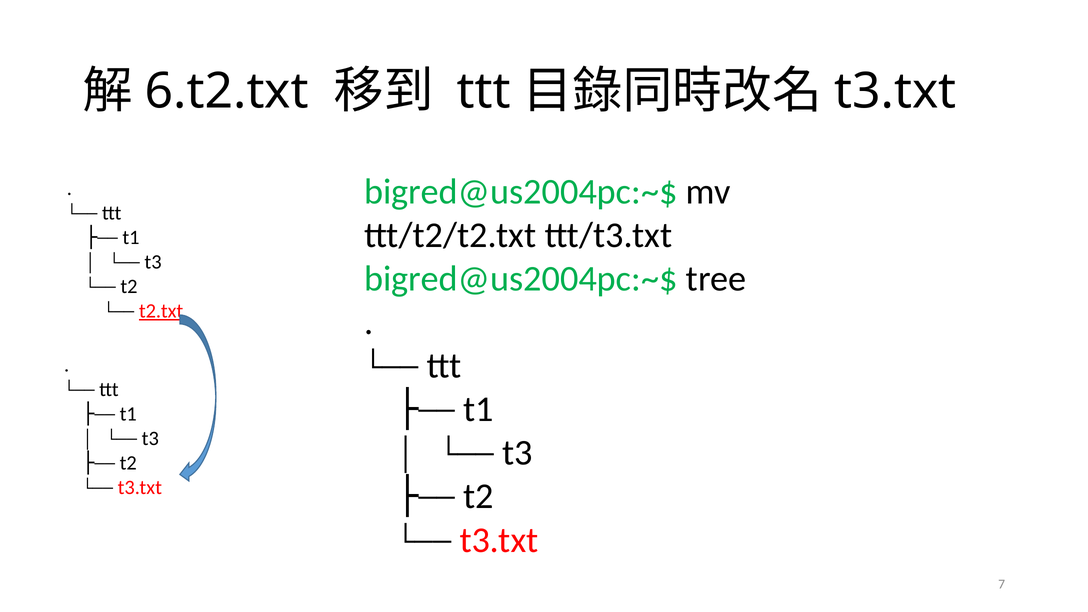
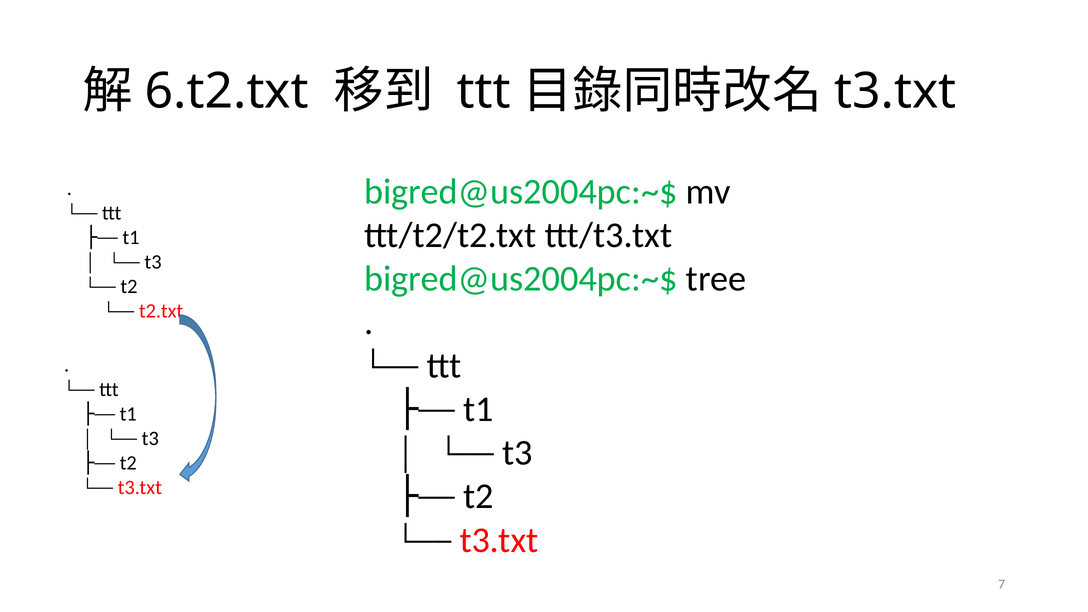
t2.txt underline: present -> none (161, 311)
